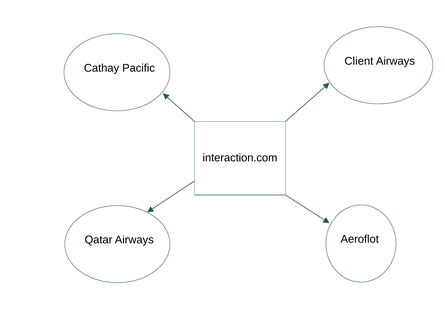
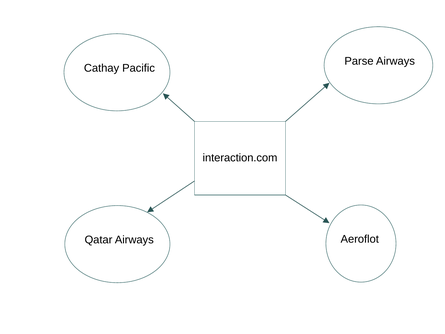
Client: Client -> Parse (359, 61)
